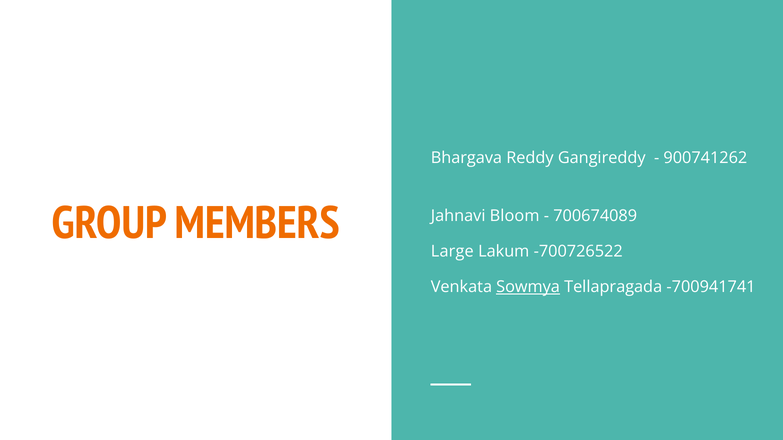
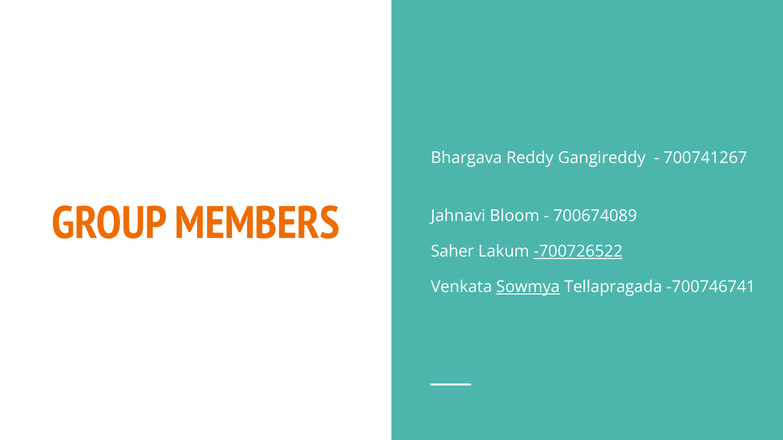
900741262: 900741262 -> 700741267 (705, 158)
Large: Large -> Saher (452, 252)
-700726522 underline: none -> present (578, 252)
-700941741: -700941741 -> -700746741 (711, 287)
